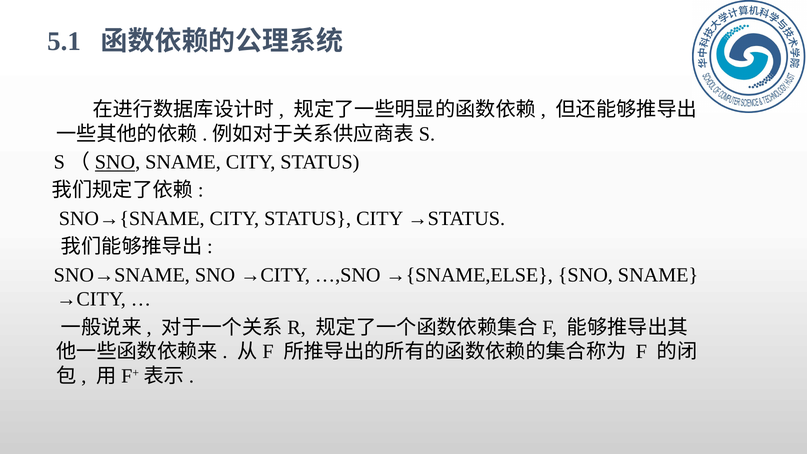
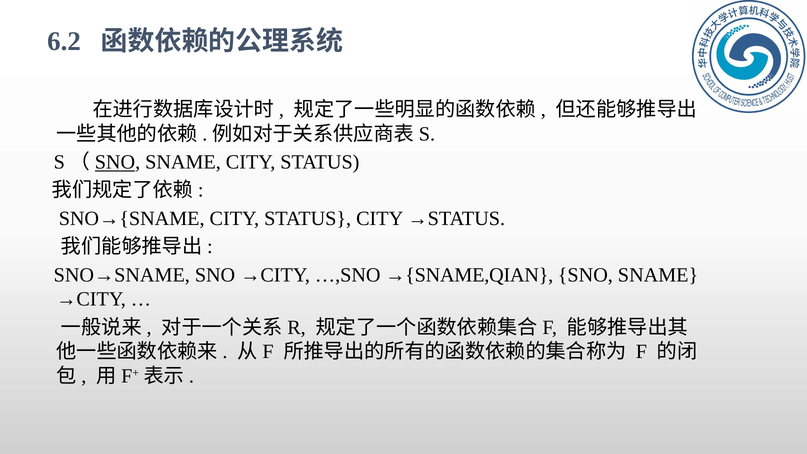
5.1: 5.1 -> 6.2 (64, 42)
→{SNAME,ELSE: →{SNAME,ELSE -> →{SNAME,QIAN (469, 275)
